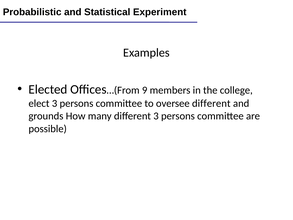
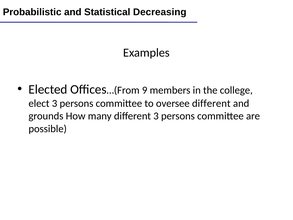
Experiment: Experiment -> Decreasing (160, 12)
